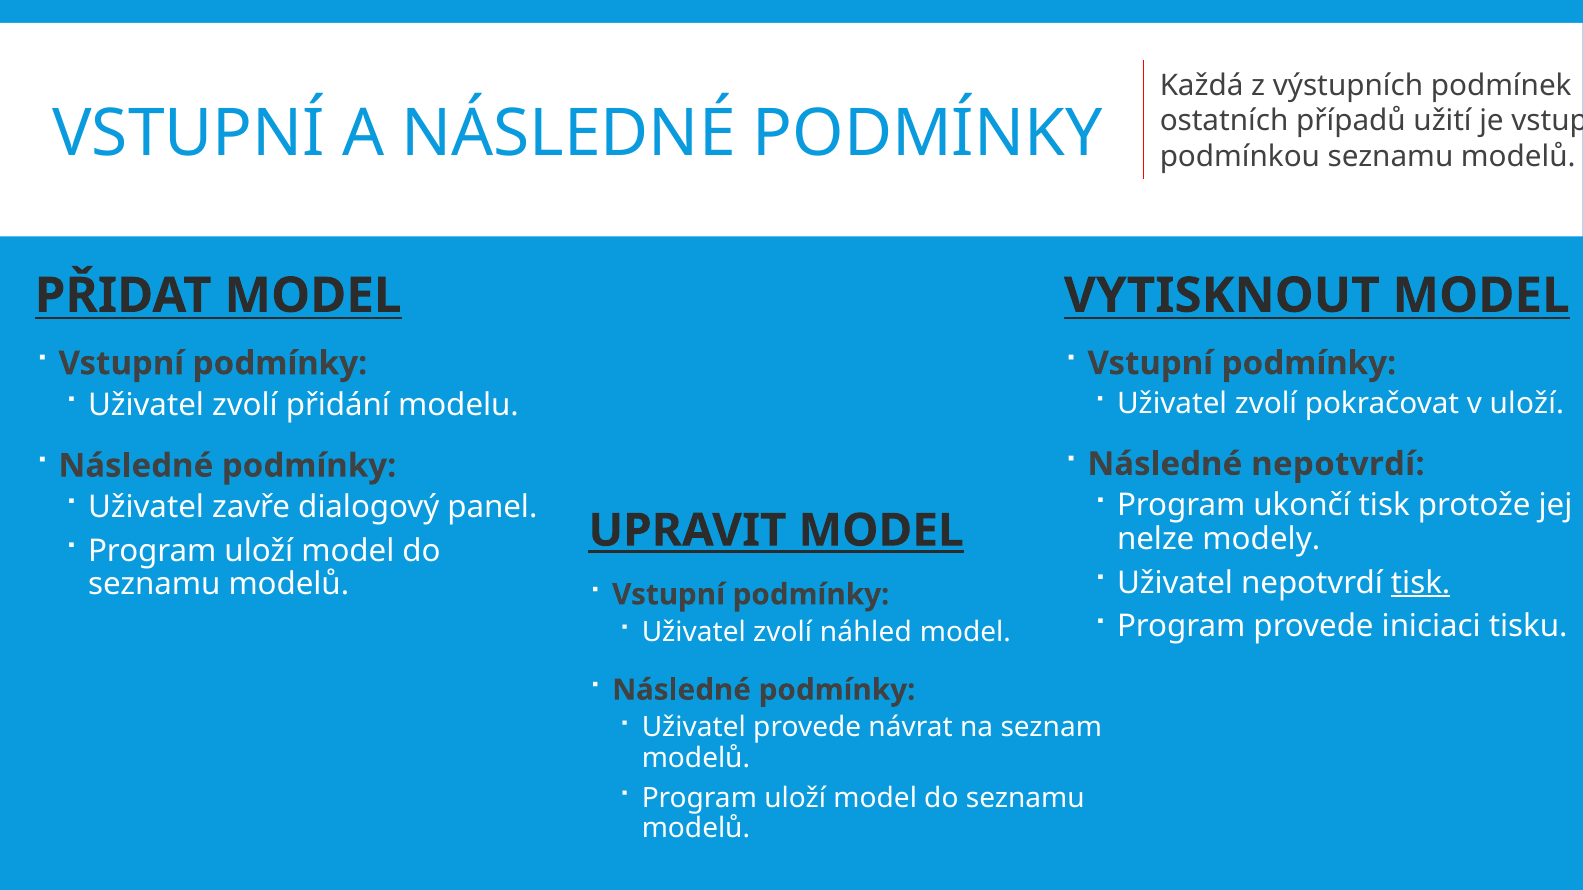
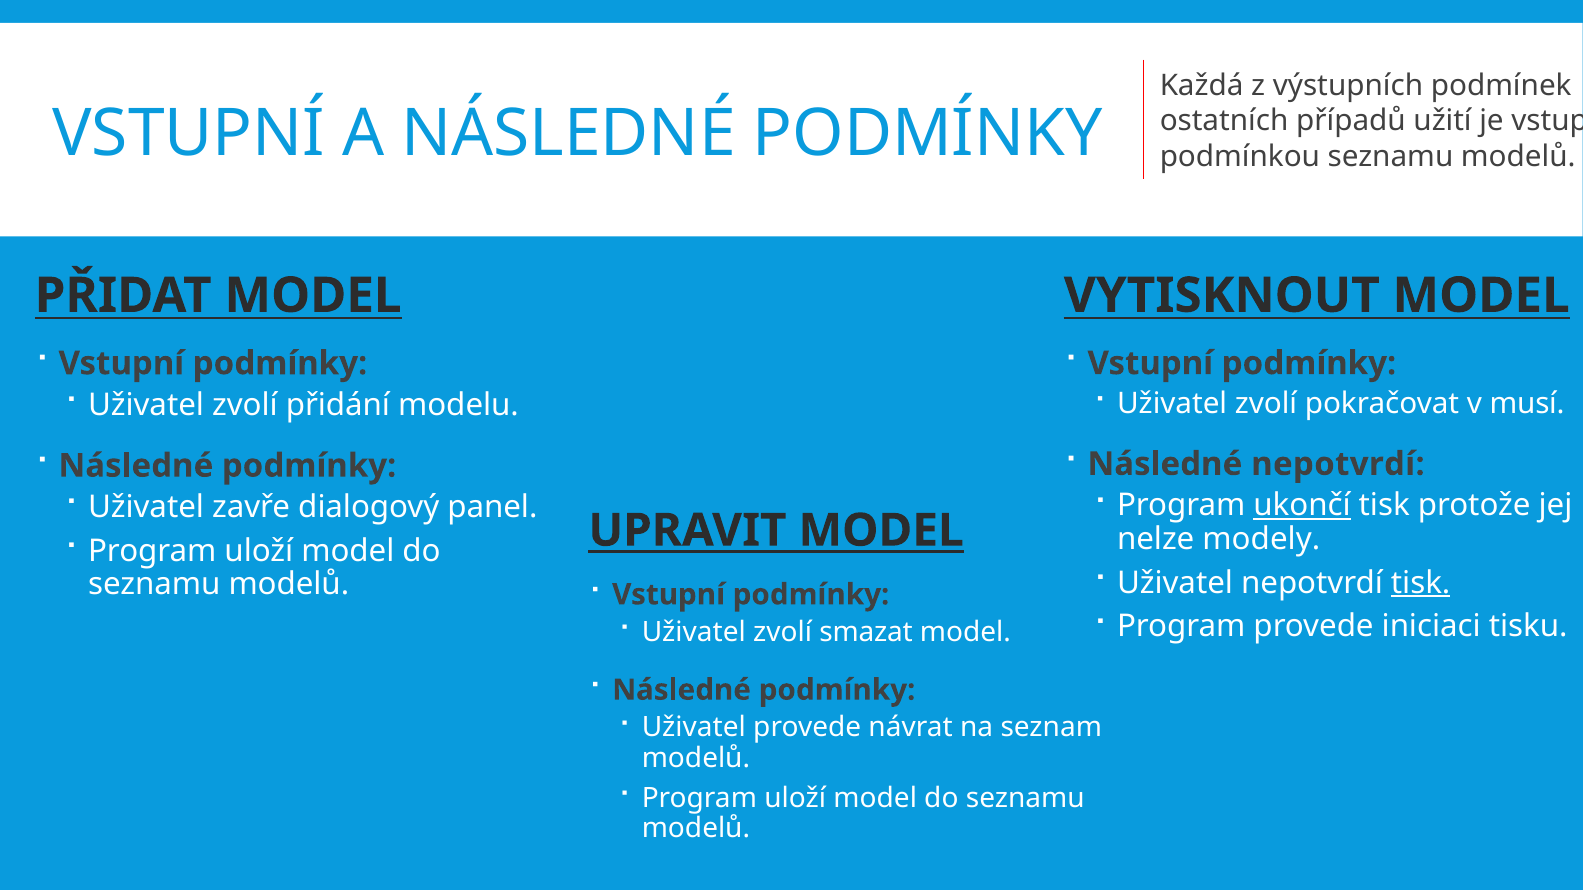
v uloží: uloží -> musí (1527, 404)
ukončí underline: none -> present (1302, 506)
náhled: náhled -> smazat (866, 633)
